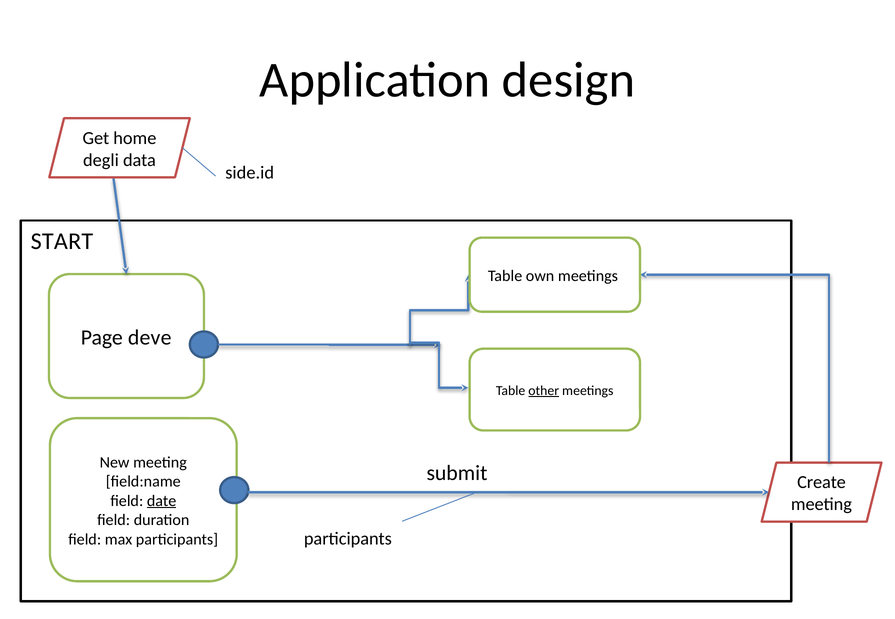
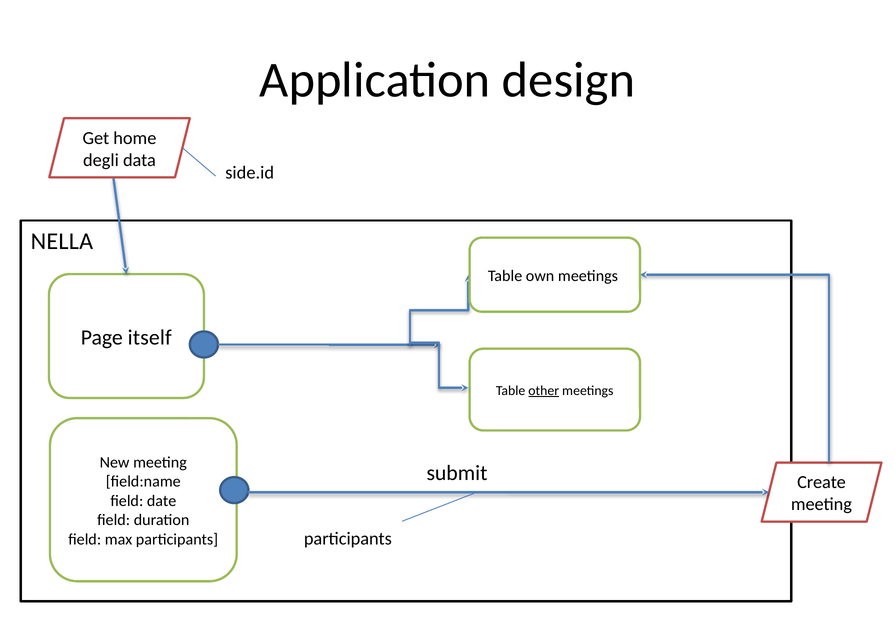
START: START -> NELLA (62, 242)
deve: deve -> itself (150, 338)
date underline: present -> none (162, 501)
